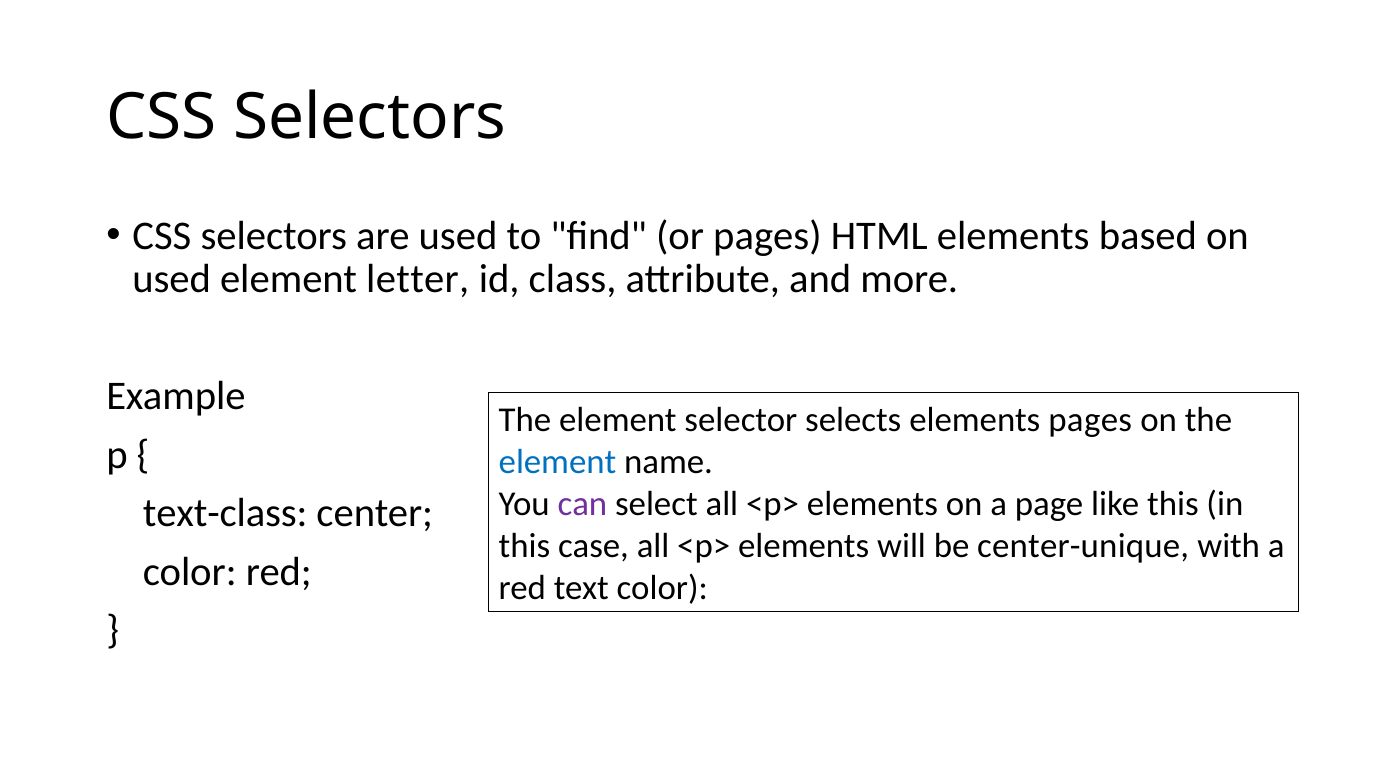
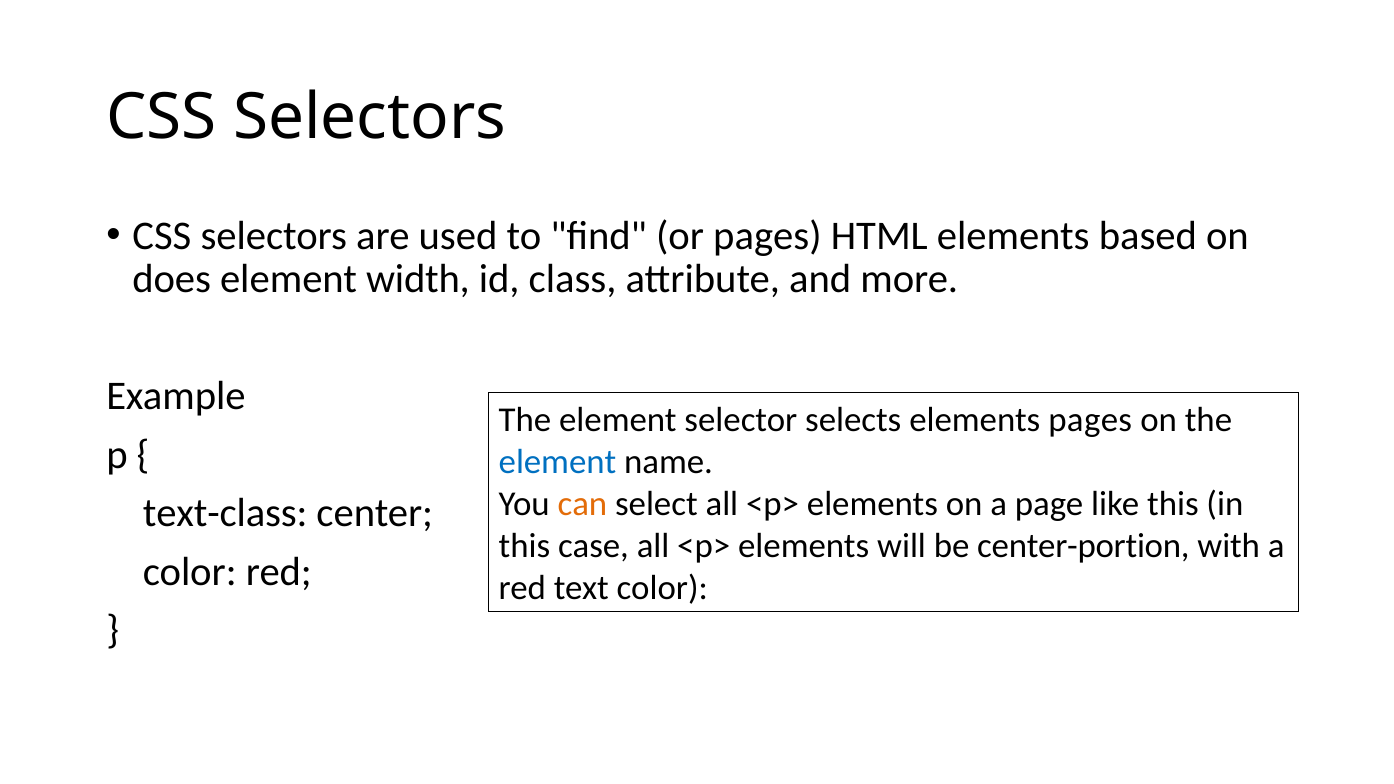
used: used -> does (172, 280)
letter: letter -> width (418, 280)
can colour: purple -> orange (582, 504)
center-unique: center-unique -> center-portion (1083, 546)
